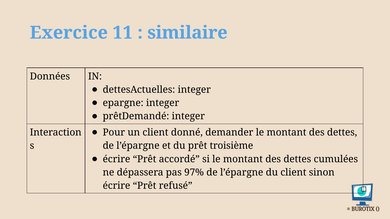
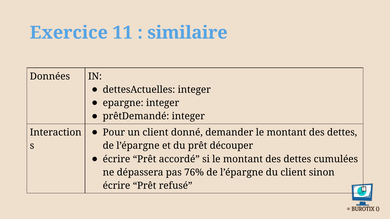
troisième: troisième -> découper (231, 146)
97%: 97% -> 76% (194, 173)
